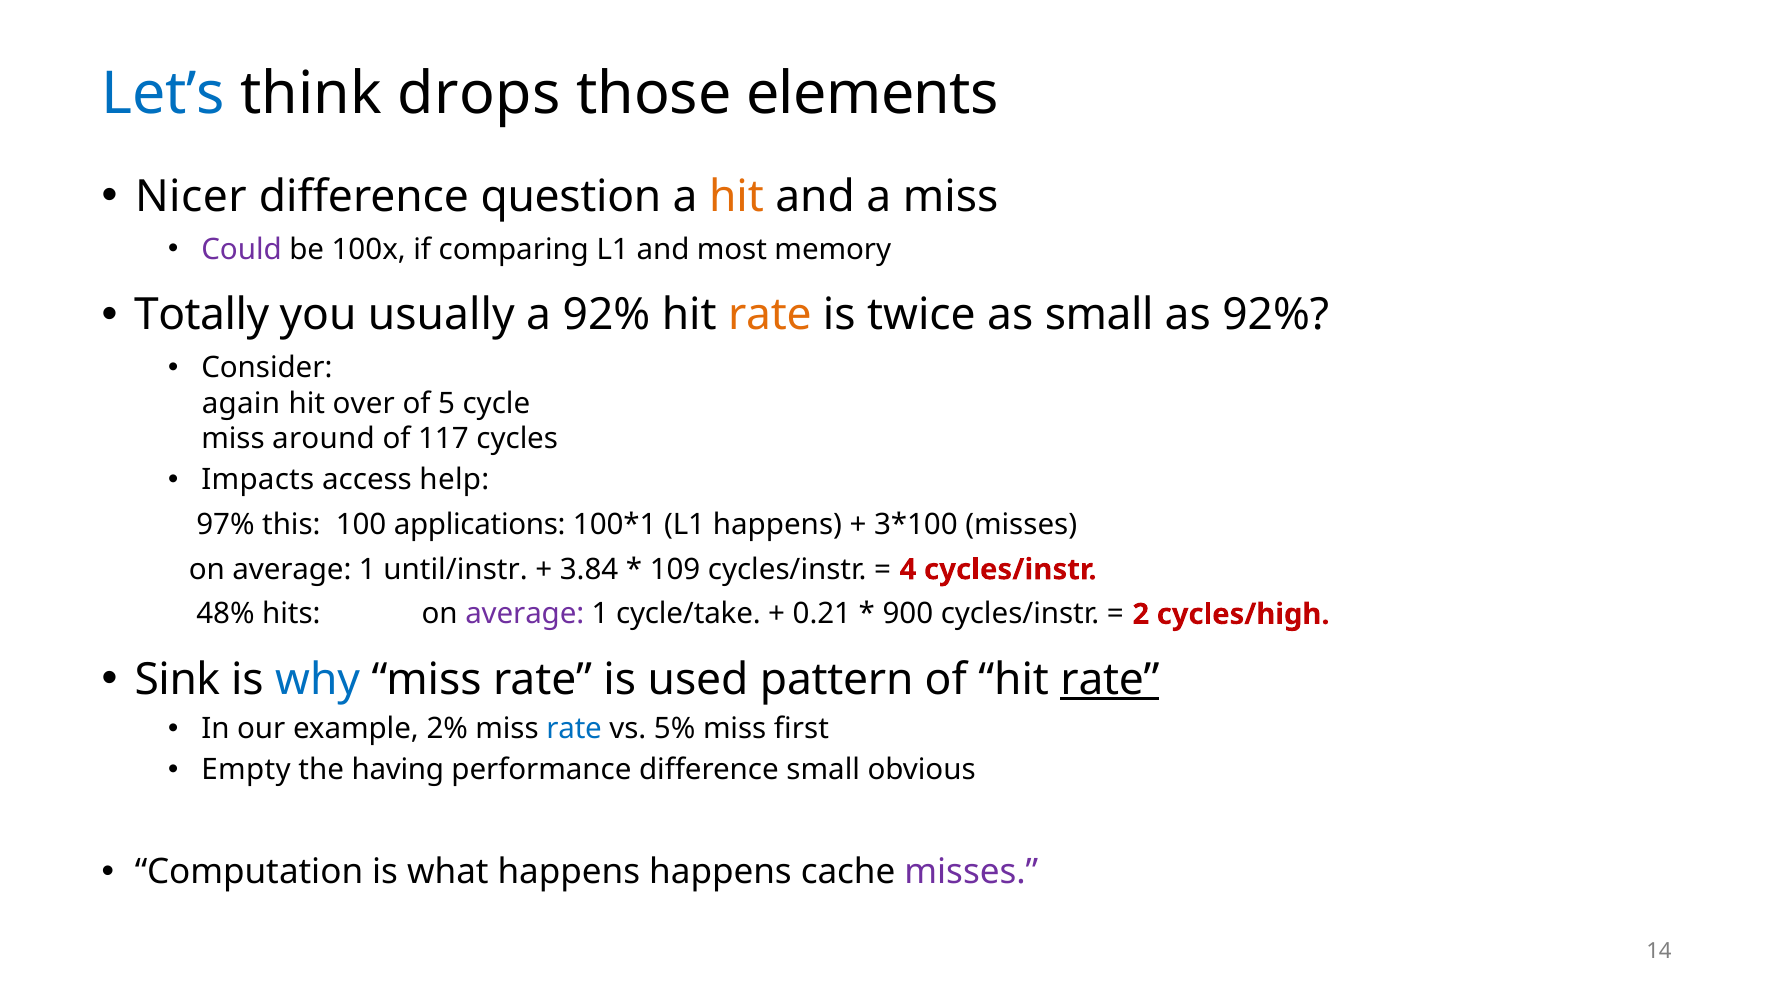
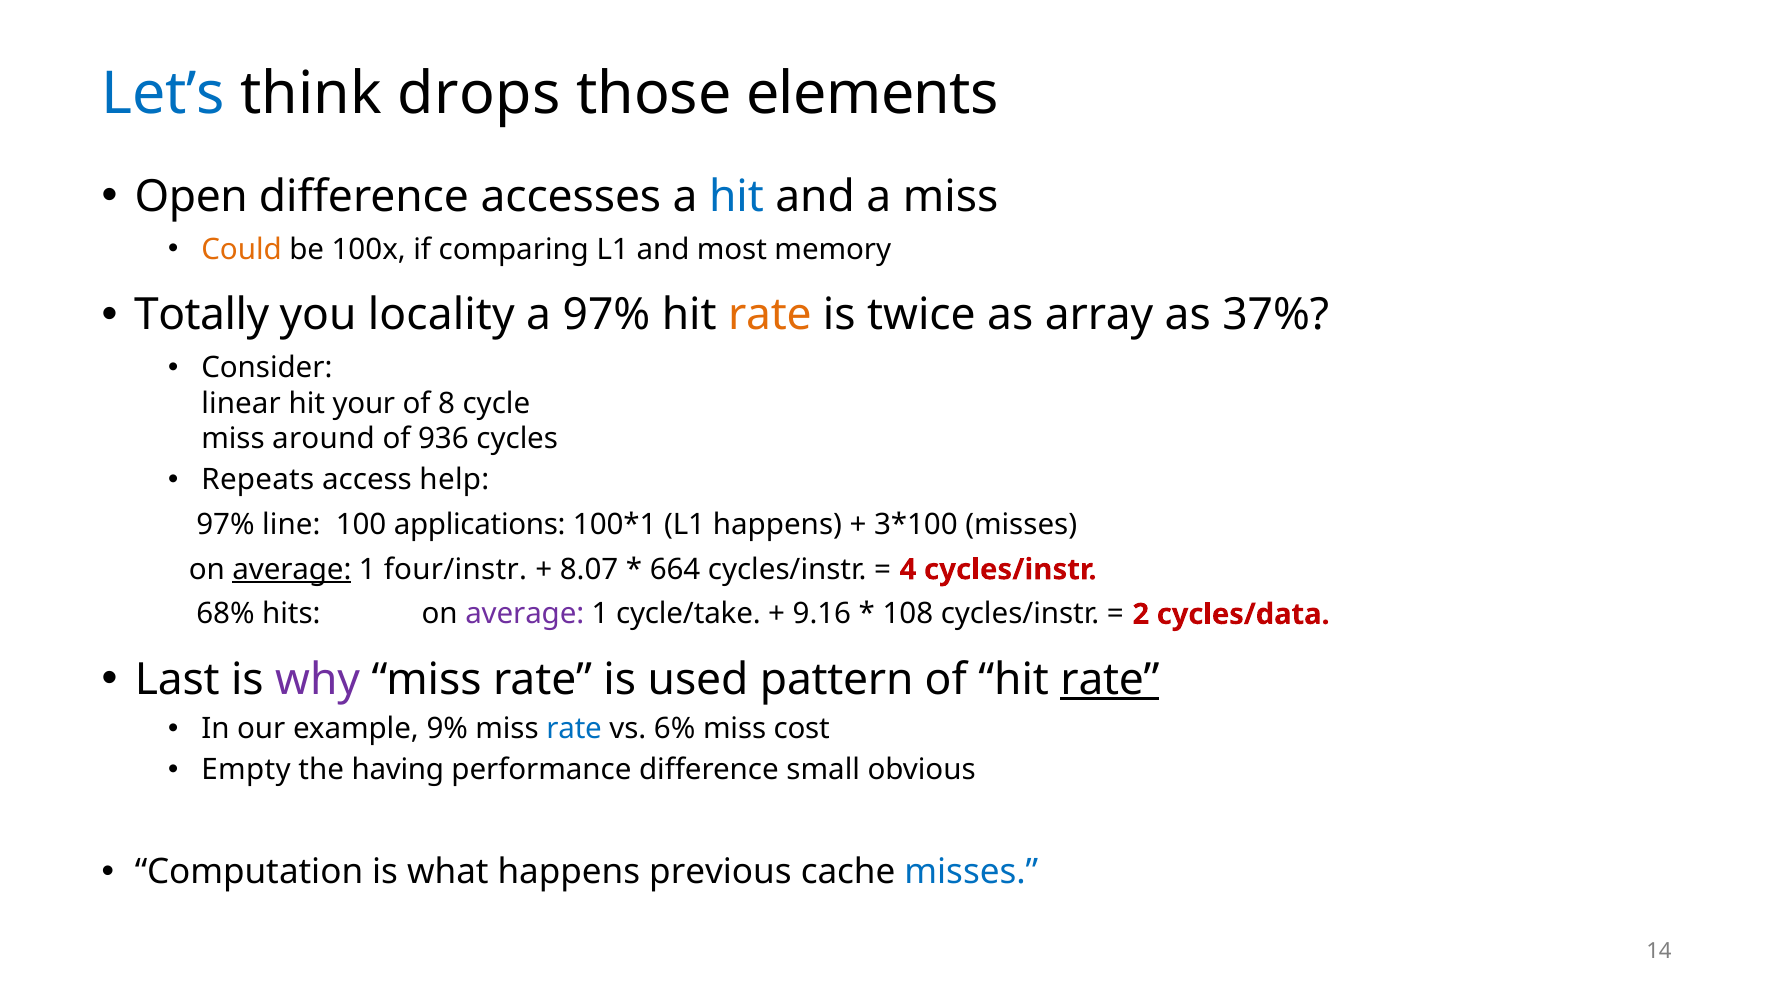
Nicer: Nicer -> Open (191, 196)
question: question -> accesses (571, 196)
hit colour: orange -> blue (736, 196)
Could colour: purple -> orange (242, 250)
usually: usually -> locality (441, 315)
a 92%: 92% -> 97% (607, 315)
as small: small -> array (1099, 315)
as 92%: 92% -> 37% (1276, 315)
again: again -> linear (241, 404)
over: over -> your (364, 404)
5: 5 -> 8 (447, 404)
117: 117 -> 936 (443, 439)
Impacts: Impacts -> Repeats (258, 480)
this: this -> line (291, 525)
average underline: none -> present (292, 569)
until/instr: until/instr -> four/instr (455, 569)
3.84: 3.84 -> 8.07 (589, 569)
109: 109 -> 664 (675, 569)
48%: 48% -> 68% (226, 614)
0.21: 0.21 -> 9.16 (822, 614)
900: 900 -> 108 (908, 614)
cycles/high: cycles/high -> cycles/data (1243, 614)
Sink: Sink -> Last (177, 679)
why colour: blue -> purple (318, 679)
2%: 2% -> 9% (447, 729)
5%: 5% -> 6% (675, 729)
first: first -> cost (802, 729)
happens happens: happens -> previous (720, 872)
misses colour: purple -> blue (971, 872)
